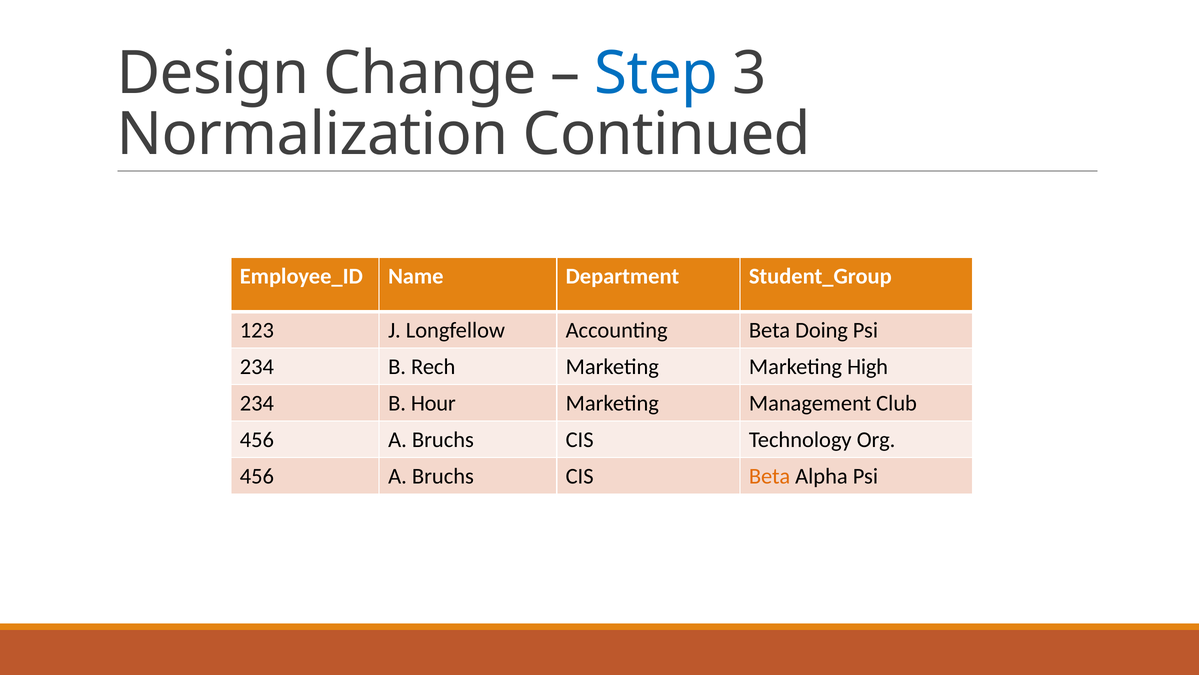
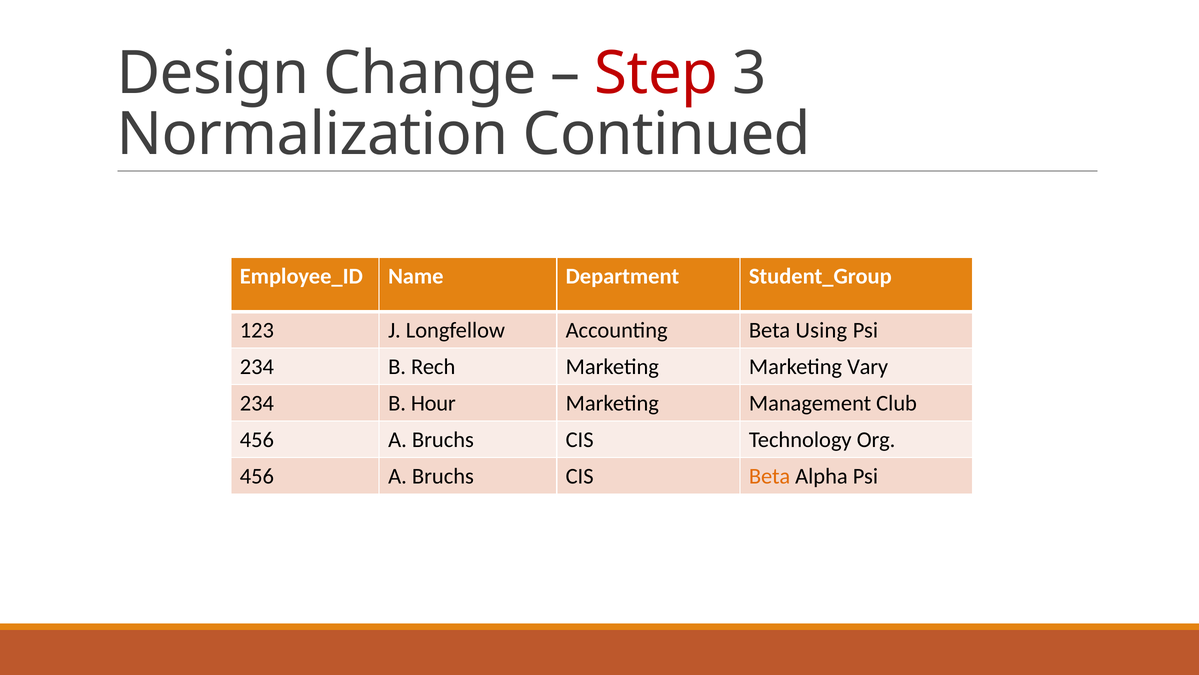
Step colour: blue -> red (656, 73)
Doing: Doing -> Using (821, 330)
High: High -> Vary (868, 366)
